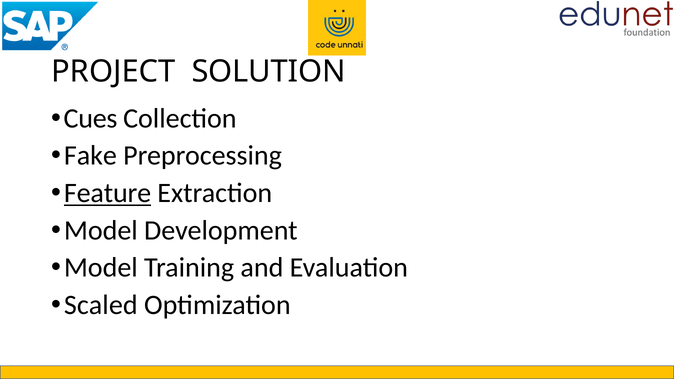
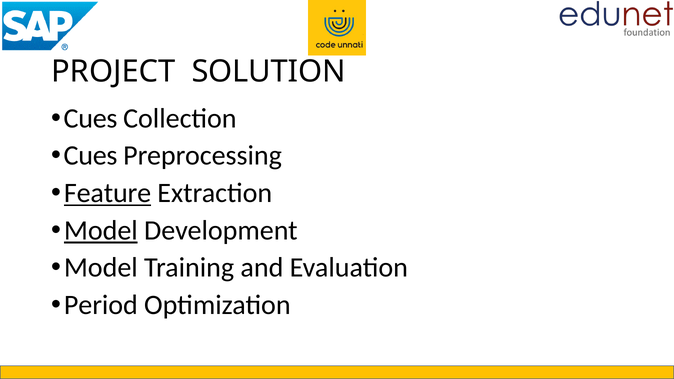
Fake: Fake -> Cues (91, 156)
Model underline: none -> present (101, 230)
Scaled: Scaled -> Period (101, 305)
